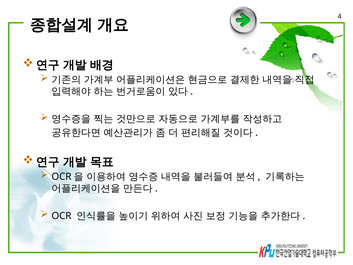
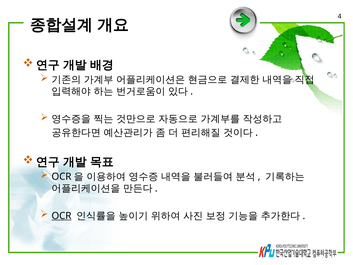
OCR underline: none -> present (61, 216)
